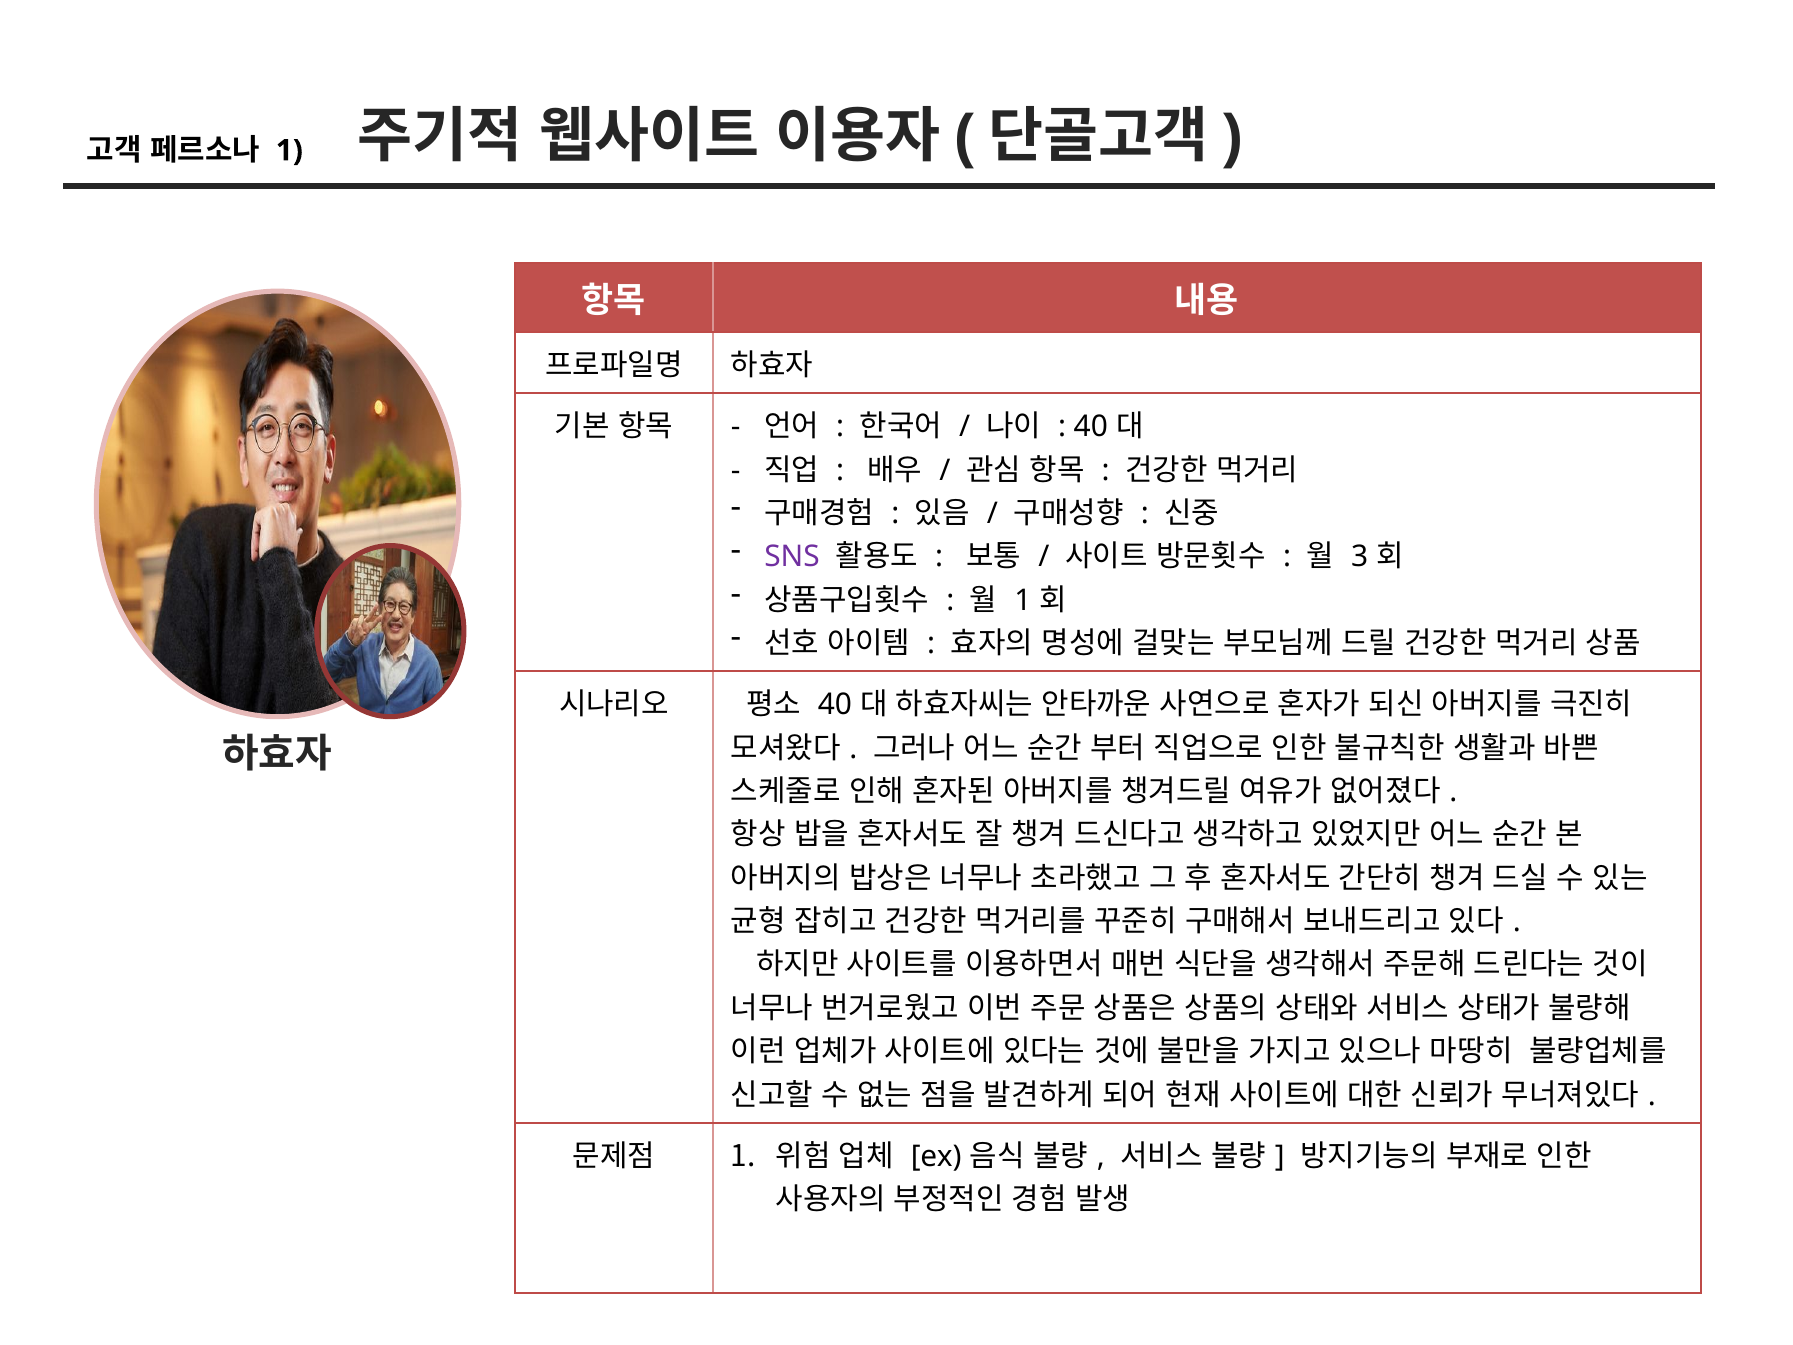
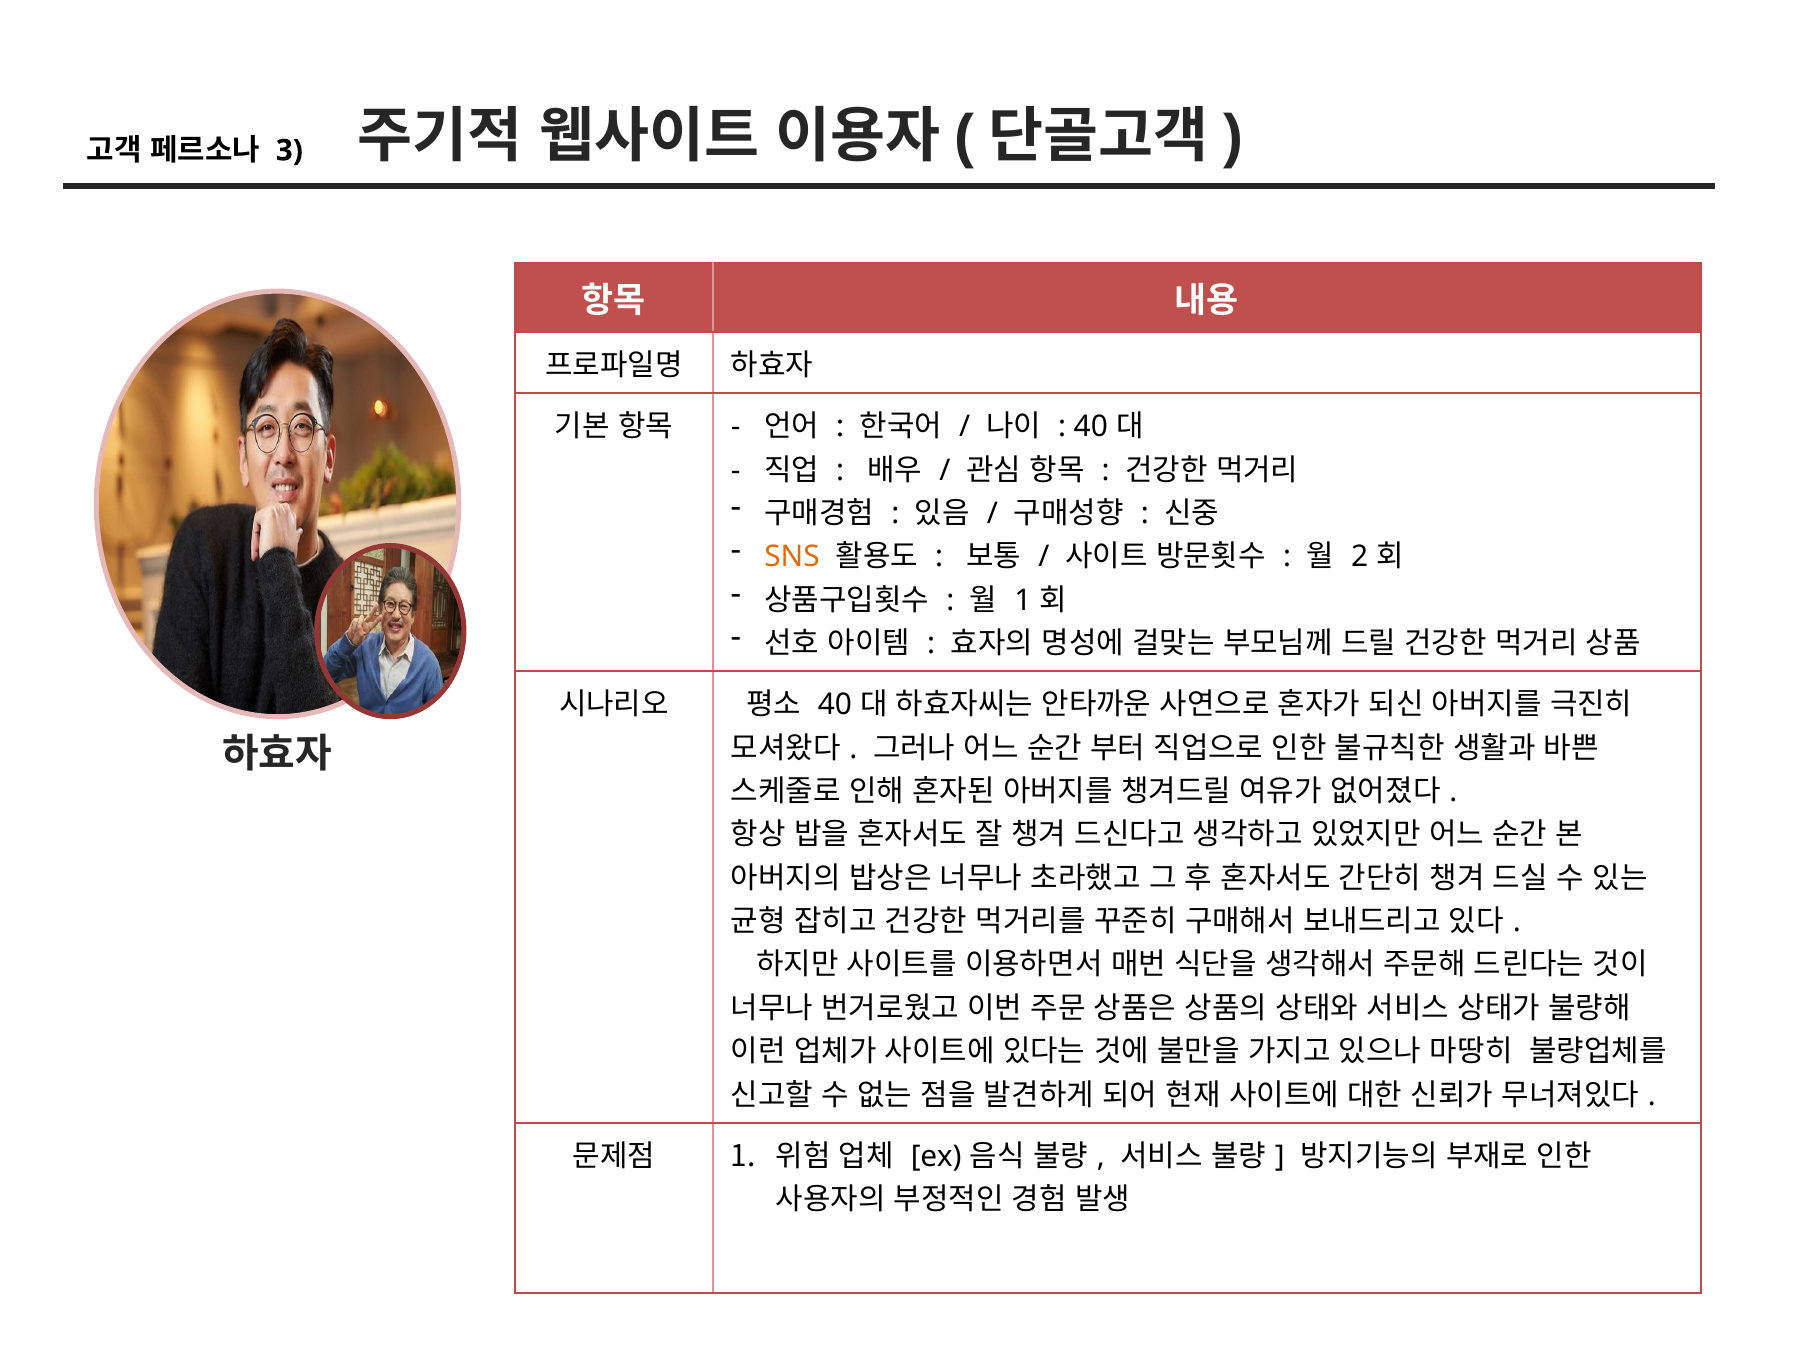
1: 1 -> 3 (289, 150)
SNS colour: purple -> orange (792, 557)
3: 3 -> 2 (1360, 557)
